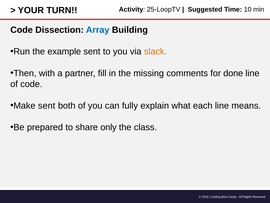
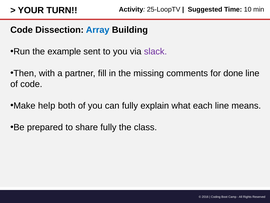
slack colour: orange -> purple (155, 51)
Make sent: sent -> help (47, 105)
share only: only -> fully (108, 127)
